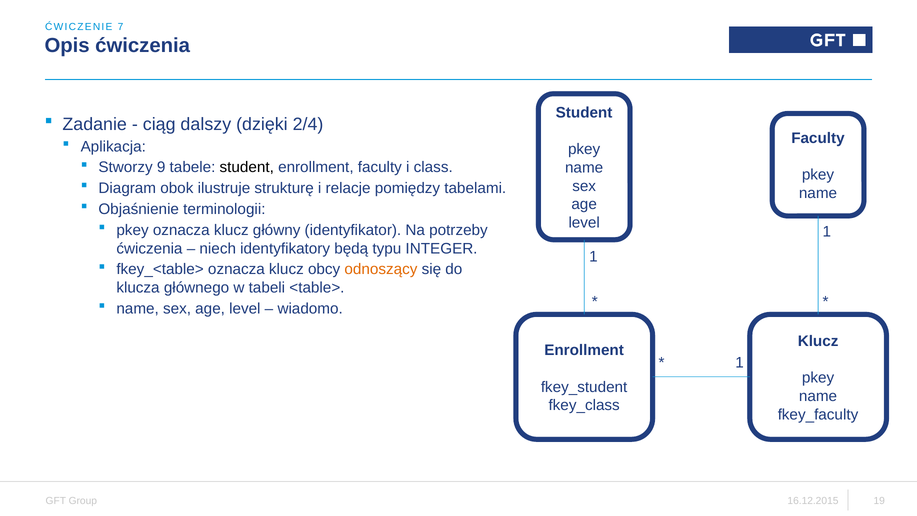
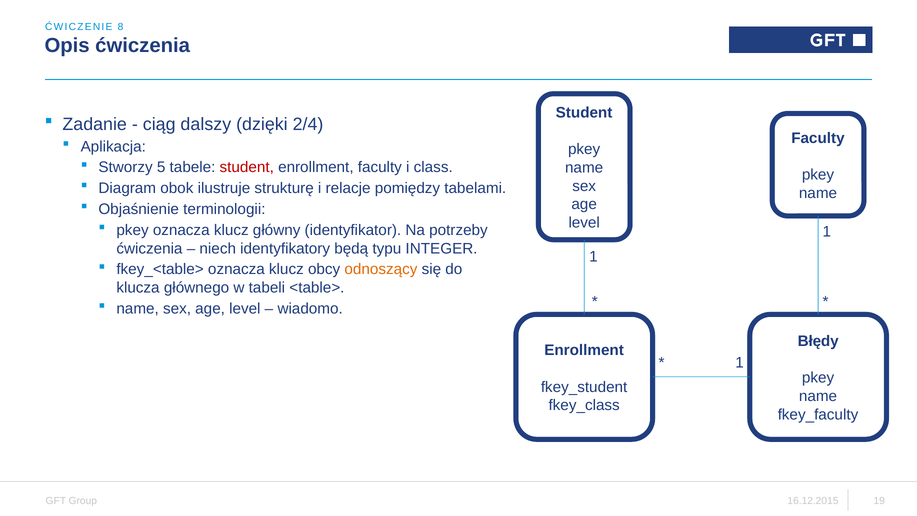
7: 7 -> 8 (121, 27)
9: 9 -> 5 (161, 167)
student colour: black -> red (247, 167)
Klucz: Klucz -> Błędy (818, 341)
